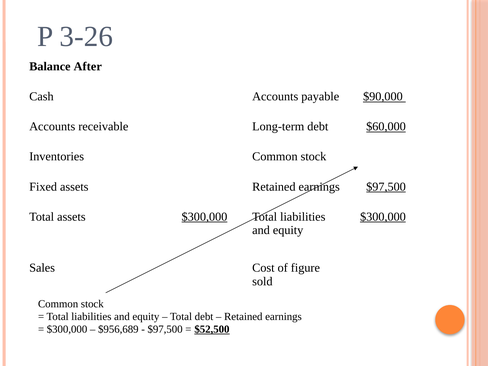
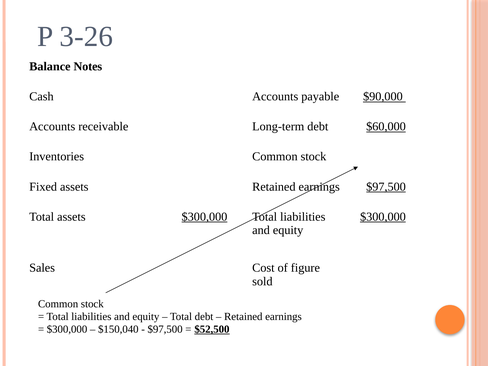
After: After -> Notes (88, 66)
$956,689: $956,689 -> $150,040 (118, 329)
